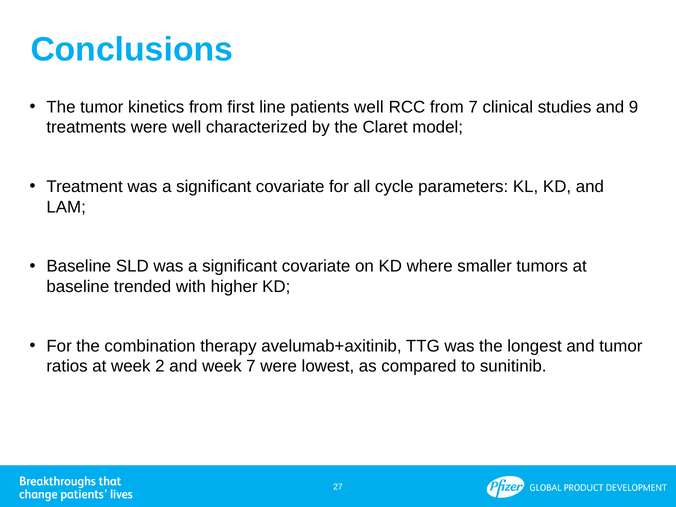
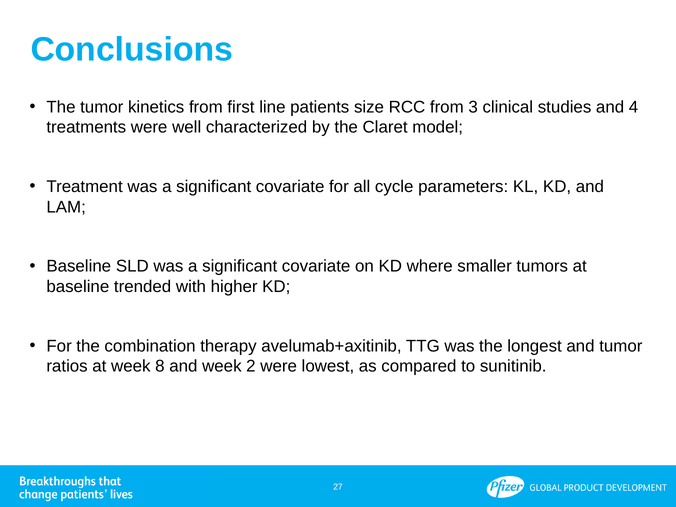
patients well: well -> size (369, 107)
from 7: 7 -> 3 (473, 107)
9: 9 -> 4 (634, 107)
2: 2 -> 8 (160, 366)
week 7: 7 -> 2 (251, 366)
